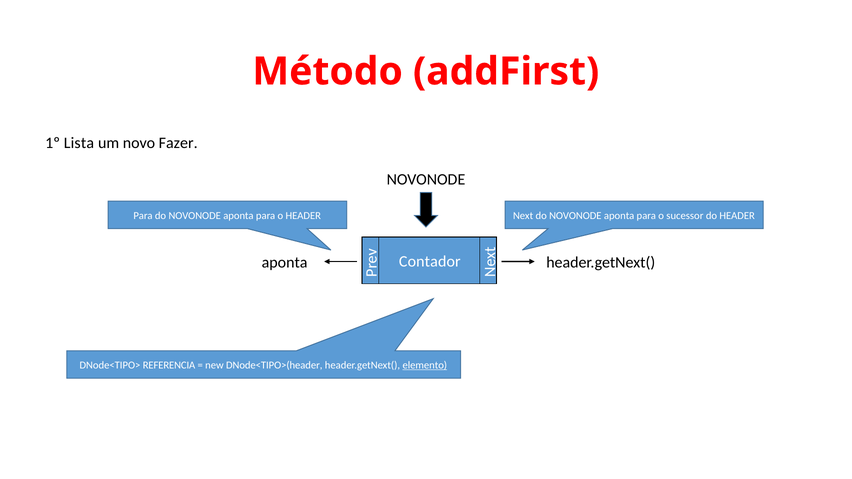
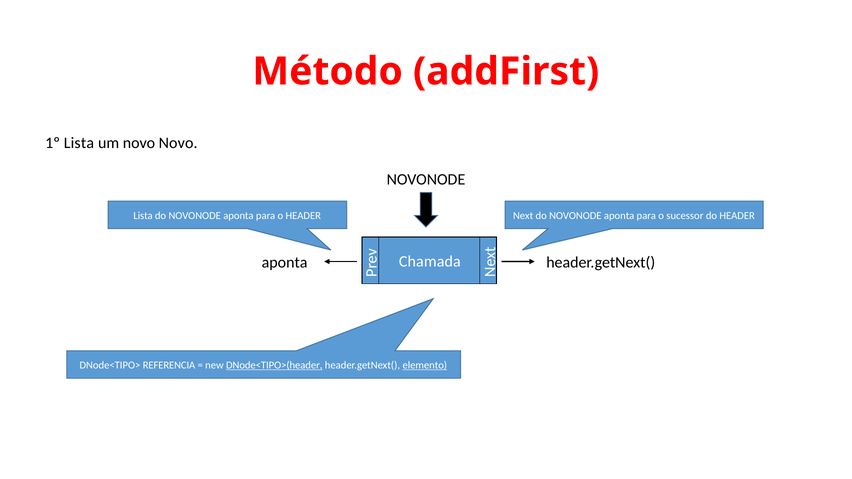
novo Fazer: Fazer -> Novo (178, 143)
Para: Para -> Lista (143, 216)
Contador: Contador -> Chamada (430, 261)
DNode<TIPO>(header underline: none -> present (274, 365)
